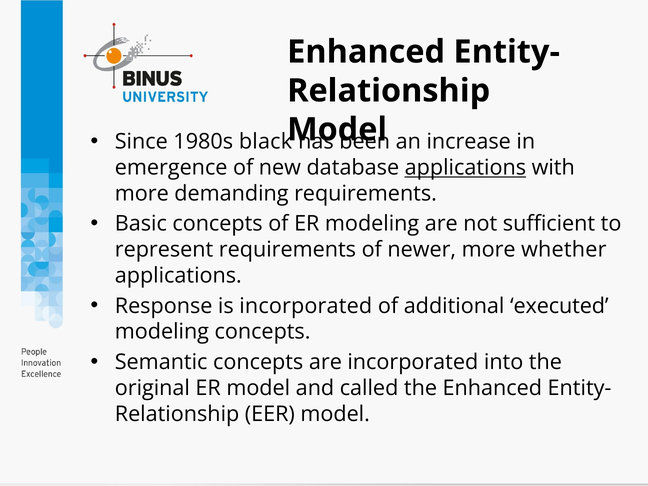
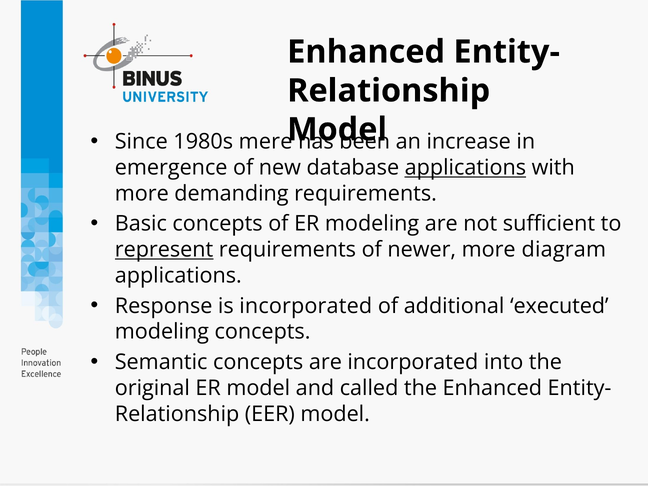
black: black -> mere (266, 142)
represent underline: none -> present (164, 250)
whether: whether -> diagram (564, 250)
